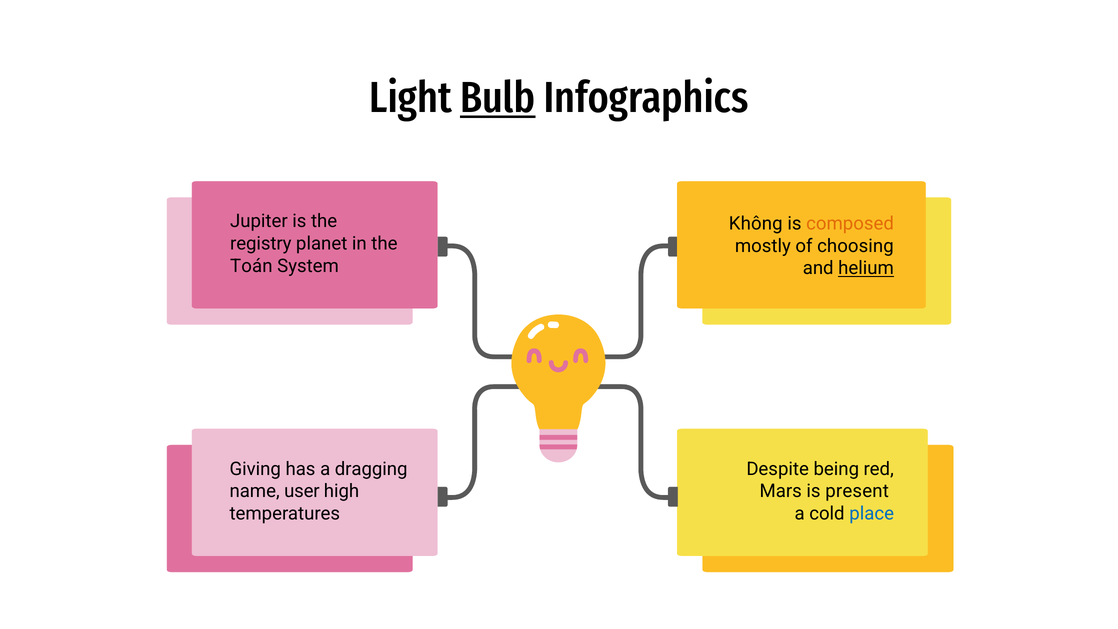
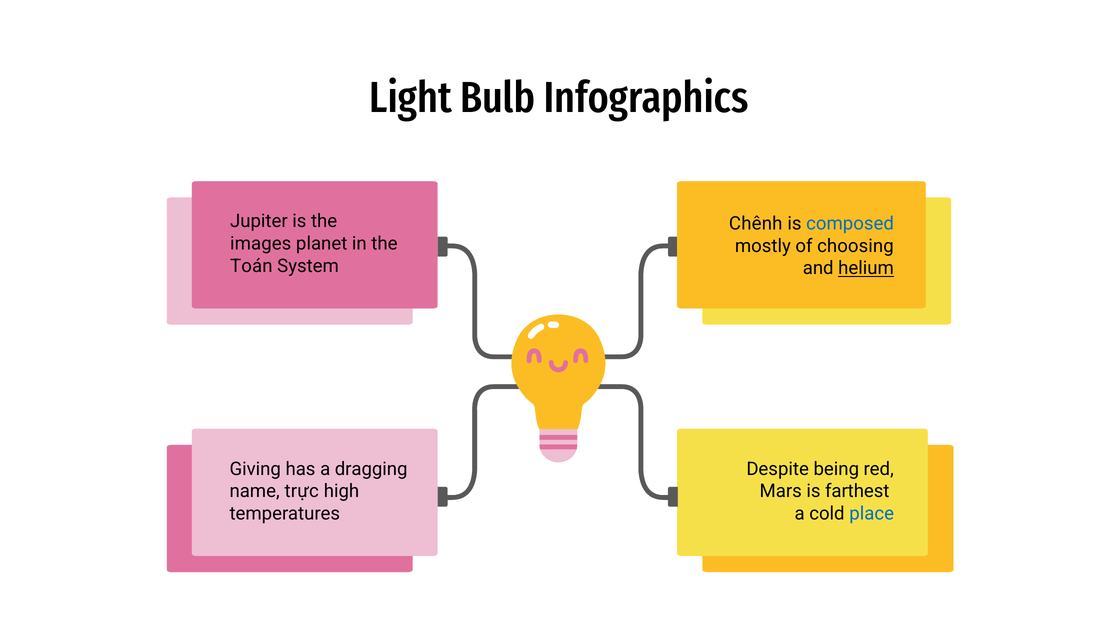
Bulb underline: present -> none (498, 98)
Không: Không -> Chênh (756, 224)
composed colour: orange -> blue (850, 224)
registry: registry -> images (261, 244)
user: user -> trực (302, 491)
present: present -> farthest (857, 491)
